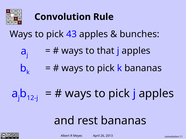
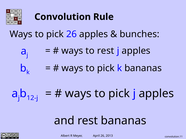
pick 43: 43 -> 26 (72, 34)
to that: that -> rest (106, 51)
